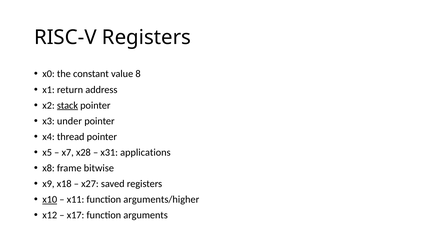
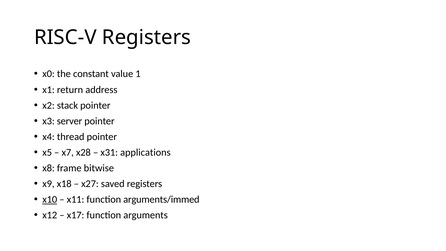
8: 8 -> 1 (138, 74)
stack underline: present -> none (67, 105)
under: under -> server (70, 121)
arguments/higher: arguments/higher -> arguments/immed (161, 199)
